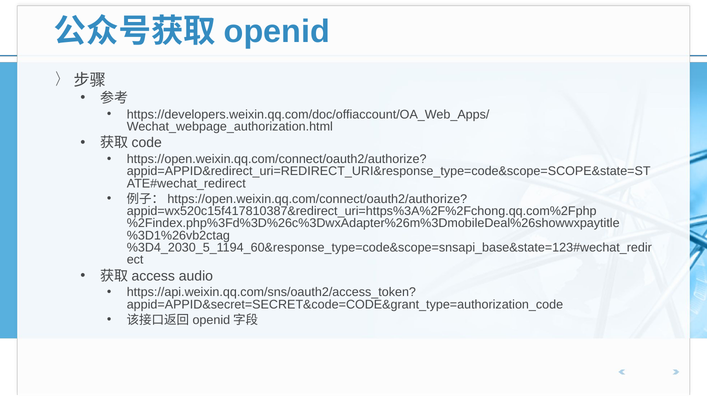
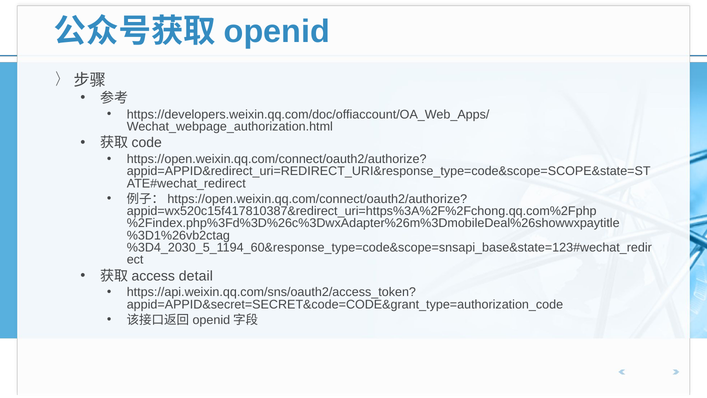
audio: audio -> detail (196, 276)
